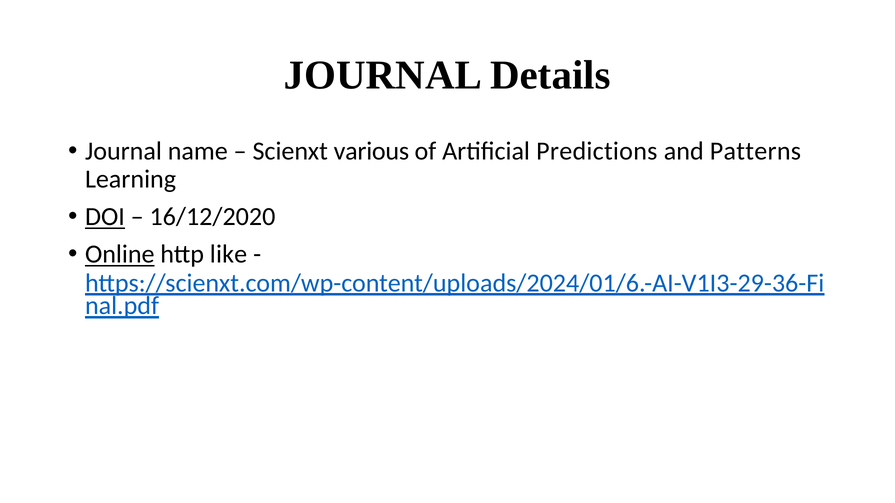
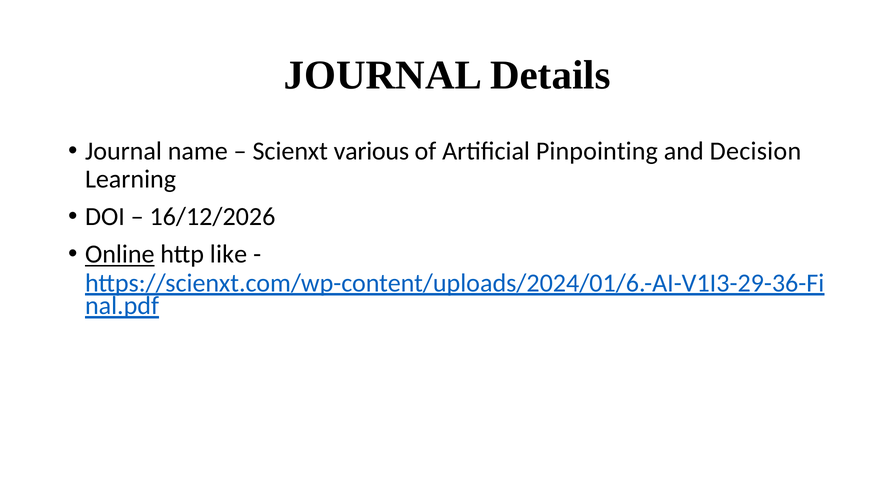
Predictions: Predictions -> Pinpointing (597, 151)
Patterns: Patterns -> Decision (755, 151)
DOI underline: present -> none (105, 217)
16/12/2020: 16/12/2020 -> 16/12/2026 (212, 217)
